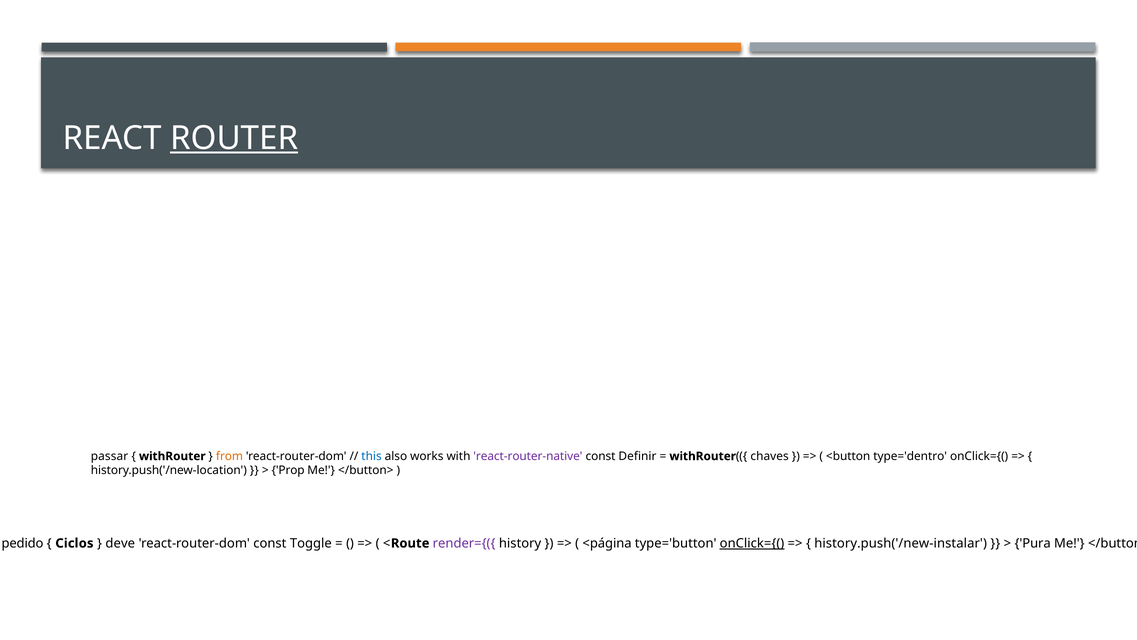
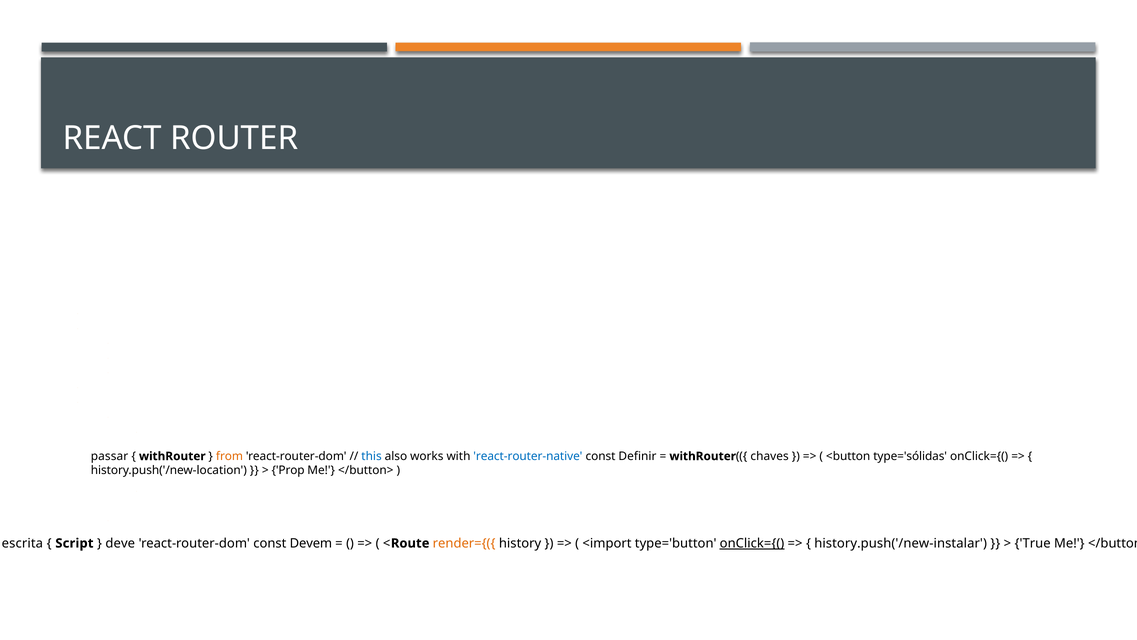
ROUTER underline: present -> none (234, 138)
react-router-native colour: purple -> blue (528, 456)
type='dentro: type='dentro -> type='sólidas (910, 456)
pedido: pedido -> escrita (22, 543)
Ciclos: Ciclos -> Script (74, 543)
Toggle: Toggle -> Devem (311, 543)
render={({ colour: purple -> orange (464, 543)
<página: <página -> <import (607, 543)
Pura: Pura -> True (1033, 543)
